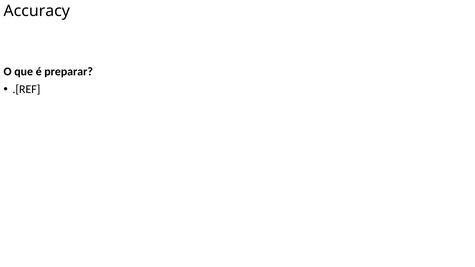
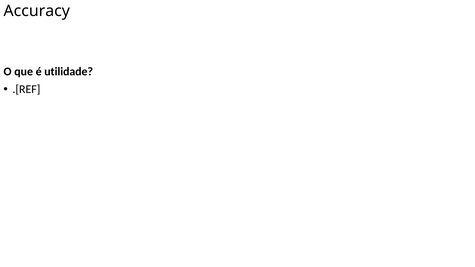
preparar: preparar -> utilidade (69, 72)
